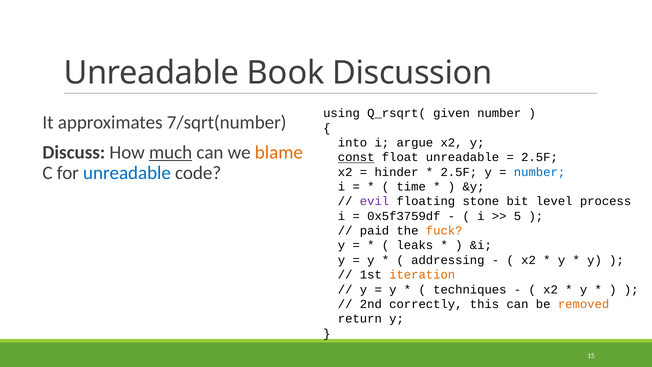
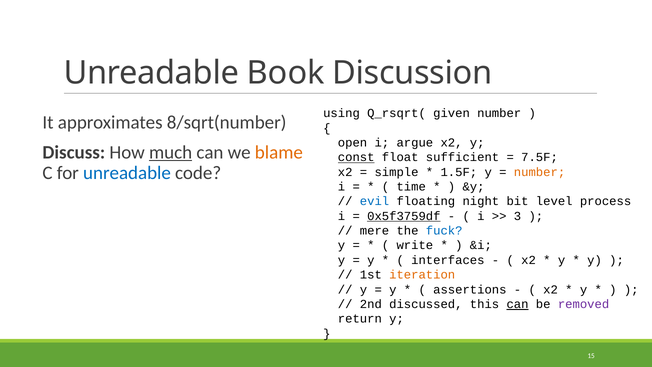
7/sqrt(number: 7/sqrt(number -> 8/sqrt(number (227, 122)
into: into -> open (353, 143)
float unreadable: unreadable -> sufficient (463, 157)
2.5F: 2.5F -> 7.5F (540, 157)
hinder: hinder -> simple (397, 172)
2.5F: 2.5F -> 1.5F (459, 172)
number colour: blue -> orange (540, 172)
evil colour: purple -> blue (375, 201)
stone: stone -> night (481, 201)
0x5f3759df underline: none -> present (404, 216)
5: 5 -> 3 (518, 216)
paid: paid -> mere (375, 231)
fuck colour: orange -> blue (444, 231)
leaks: leaks -> write (415, 245)
addressing: addressing -> interfaces (448, 260)
techniques: techniques -> assertions (470, 289)
correctly: correctly -> discussed (426, 304)
can underline: none -> present (518, 304)
removed colour: orange -> purple (584, 304)
